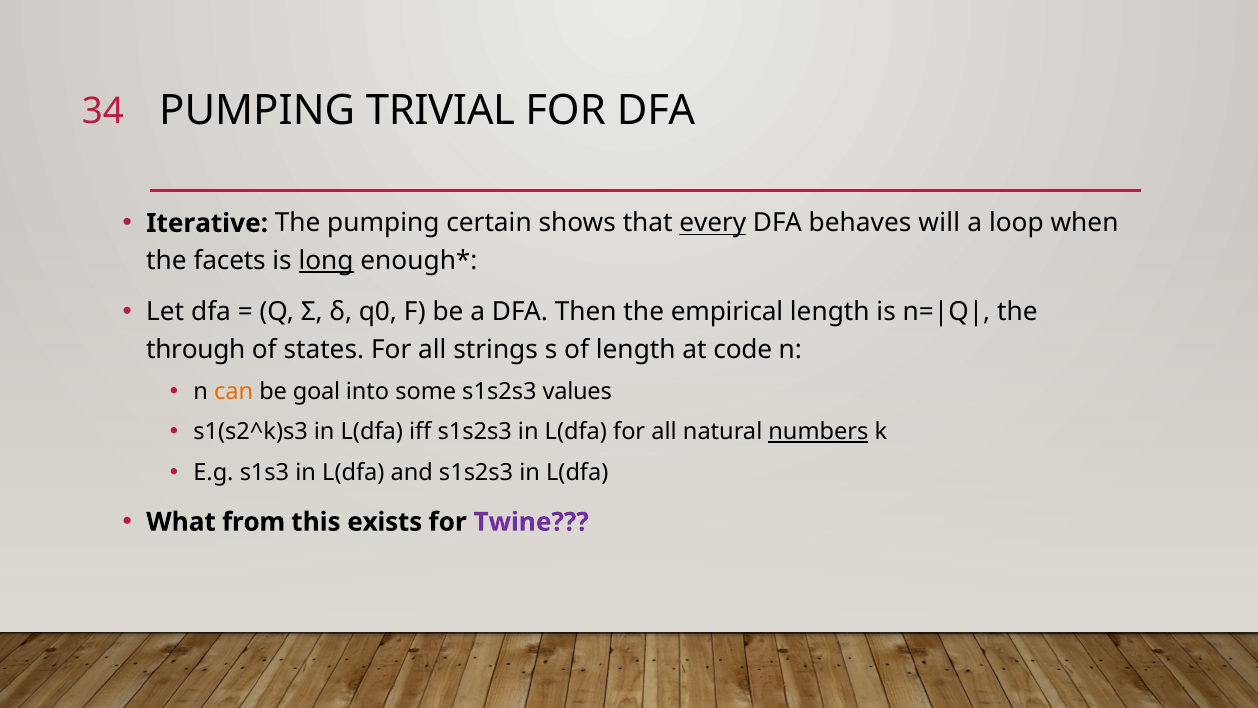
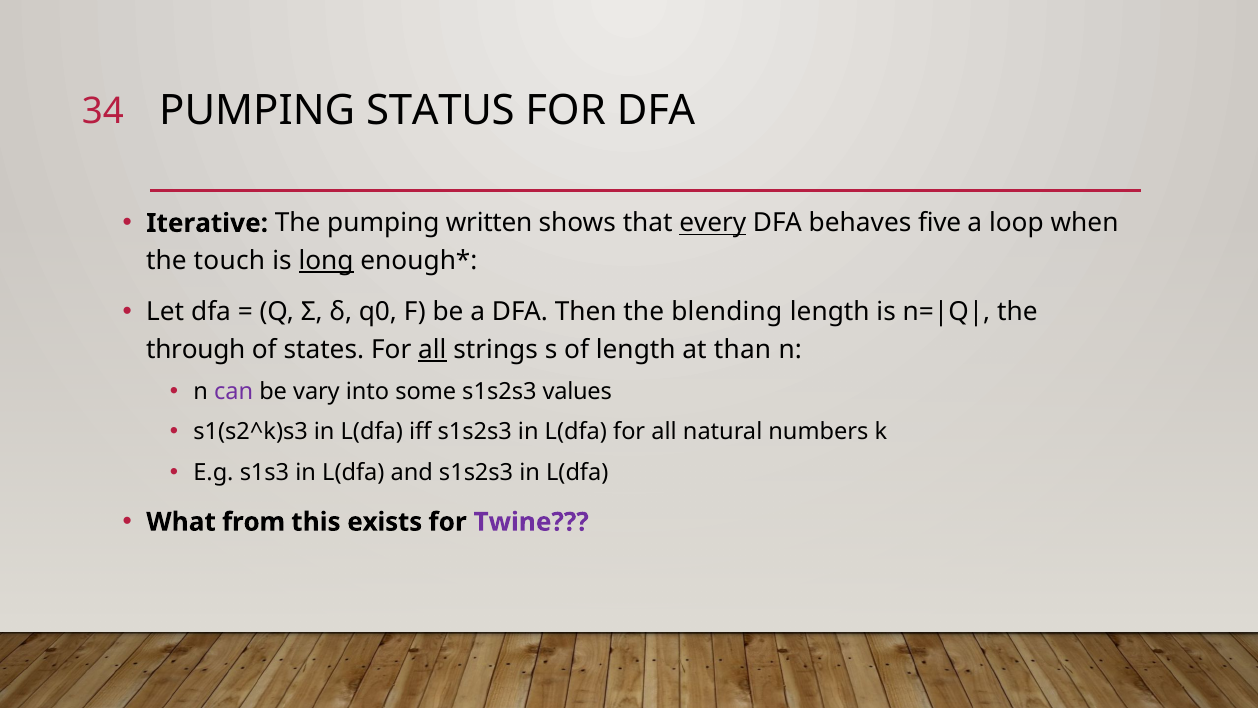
TRIVIAL: TRIVIAL -> STATUS (440, 110)
certain: certain -> written (489, 223)
will: will -> five (940, 223)
facets: facets -> touch (229, 261)
empirical: empirical -> blending (727, 312)
all underline: none -> present (432, 349)
code: code -> than (743, 349)
can colour: orange -> purple (234, 391)
goal: goal -> vary (316, 391)
numbers underline: present -> none (818, 432)
